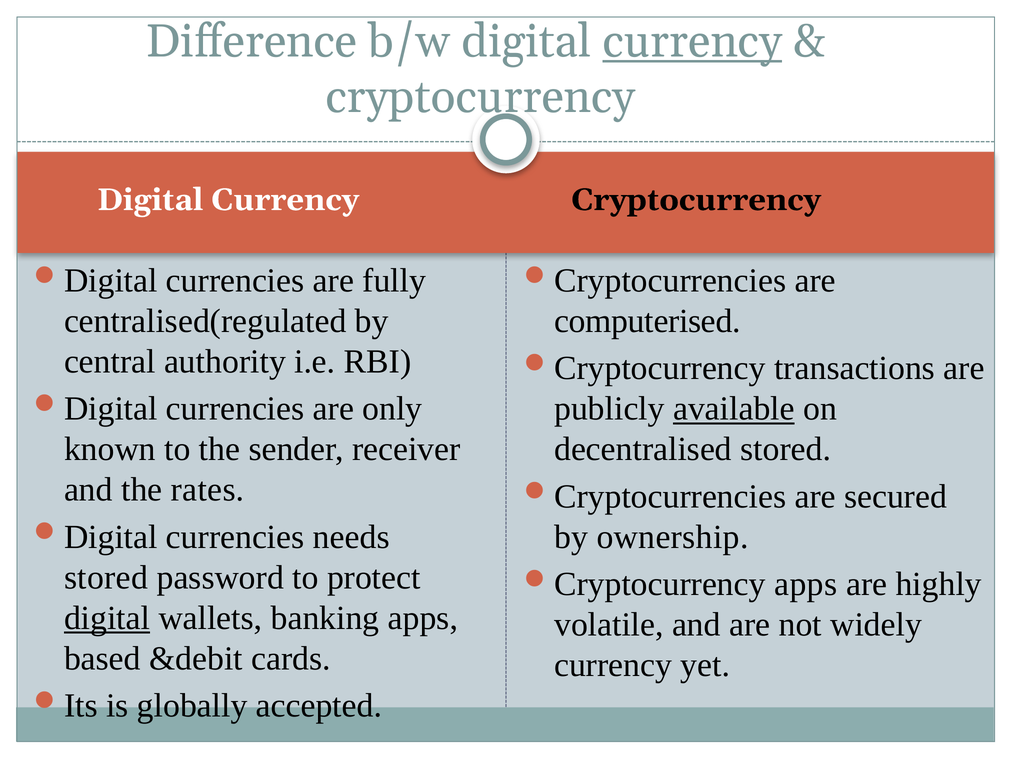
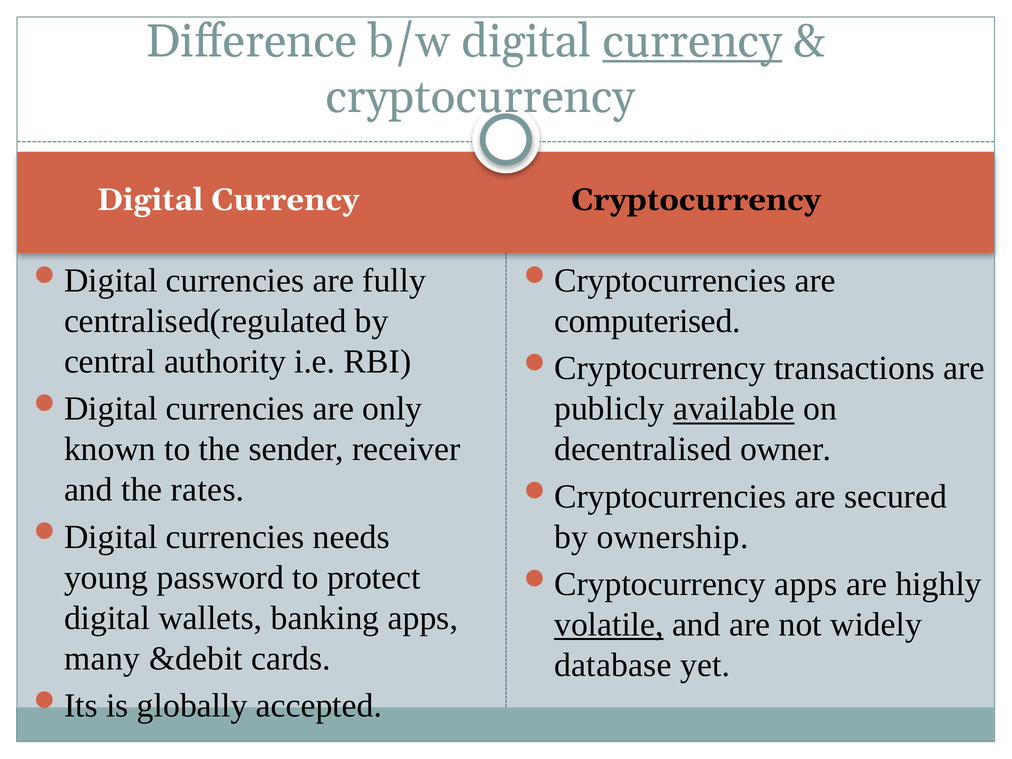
decentralised stored: stored -> owner (786, 449)
stored: stored -> young (106, 577)
digital underline: present -> none (107, 618)
volatile underline: none -> present (609, 625)
based: based -> many (102, 658)
currency: currency -> database (613, 665)
